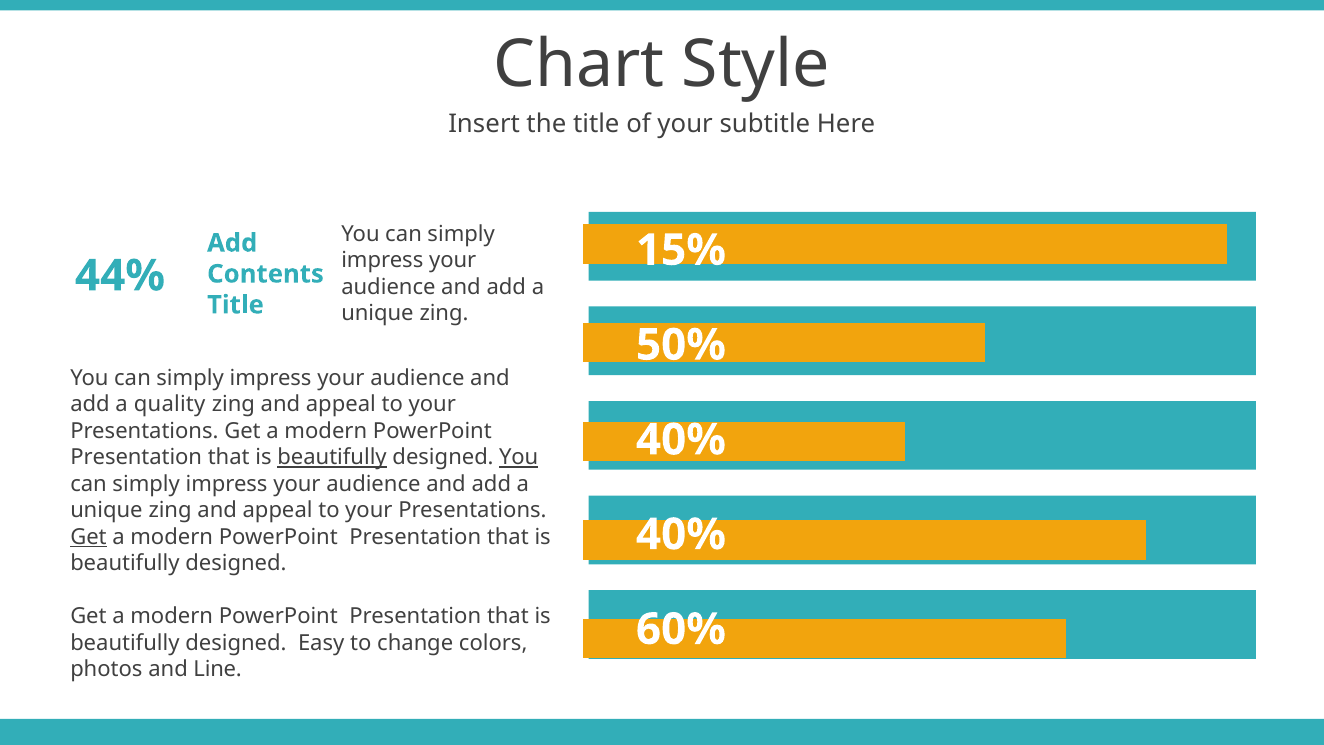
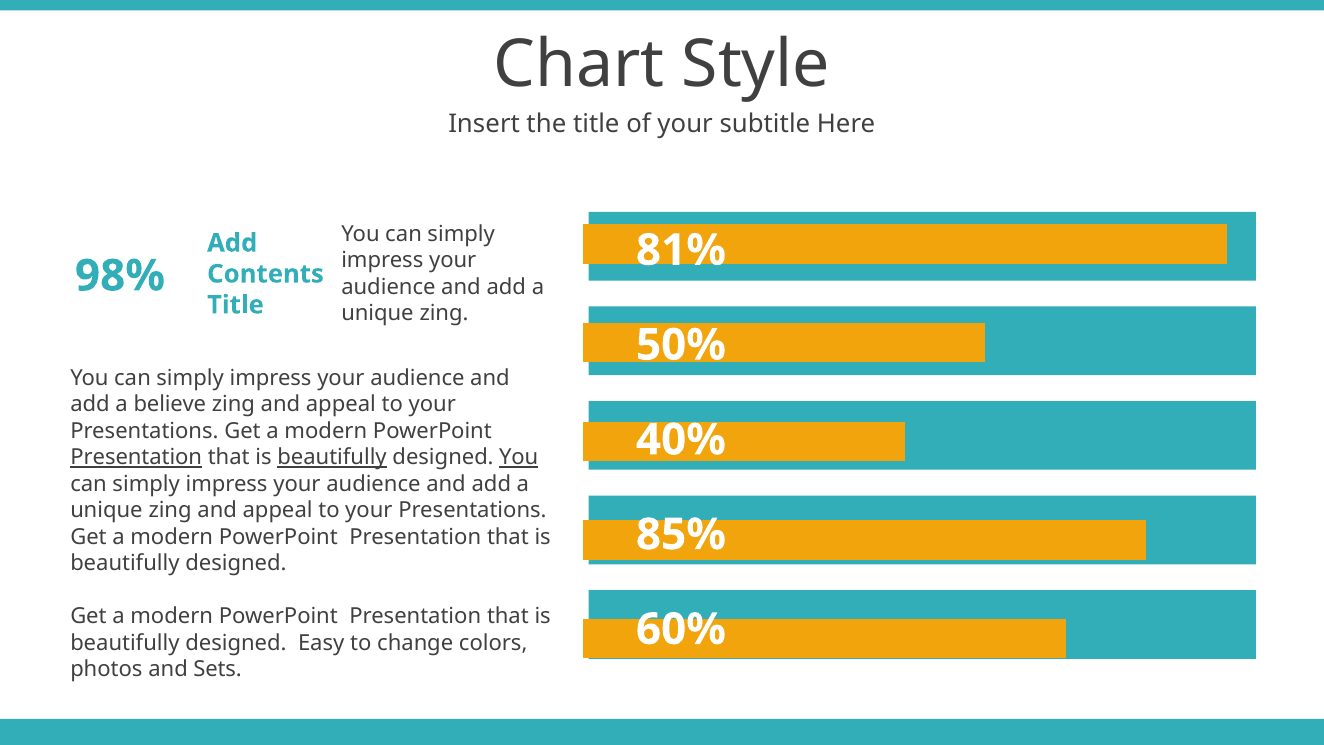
15%: 15% -> 81% (681, 250)
44%: 44% -> 98% (120, 276)
quality: quality -> believe (170, 405)
Presentation underline: none -> present (136, 457)
40%: 40% -> 85% (681, 534)
Get underline: present -> none (89, 537)
Line: Line -> Sets (218, 669)
